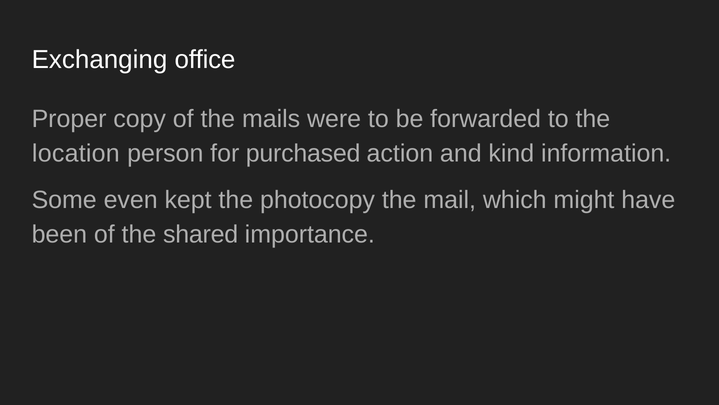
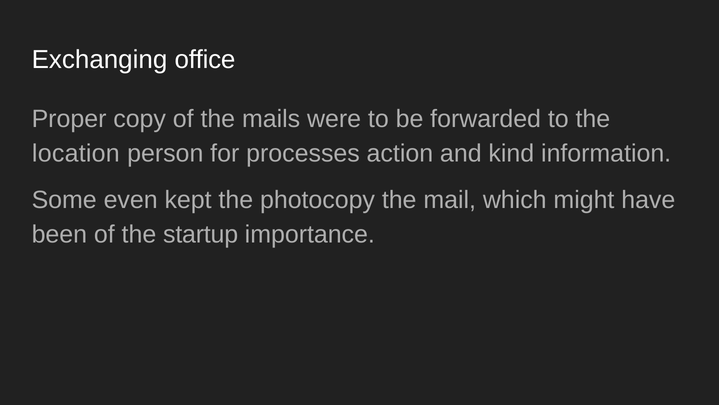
purchased: purchased -> processes (303, 153)
shared: shared -> startup (201, 234)
